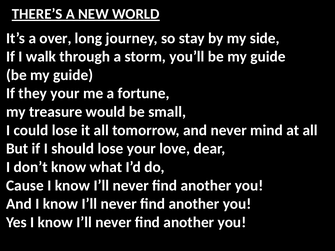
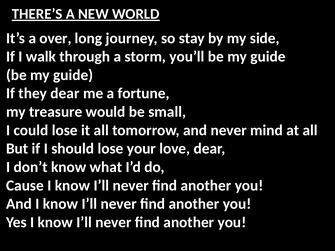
they your: your -> dear (65, 94)
